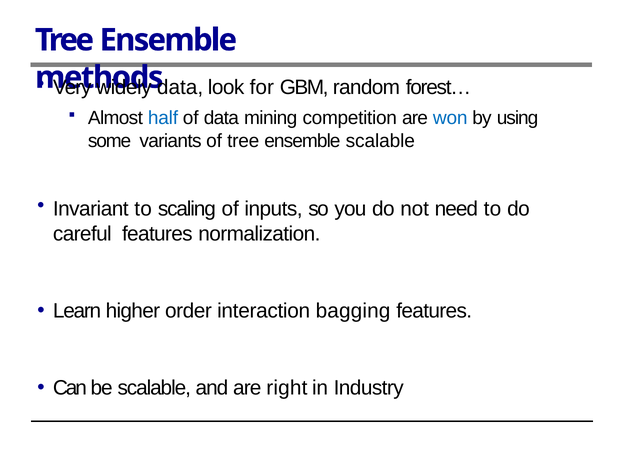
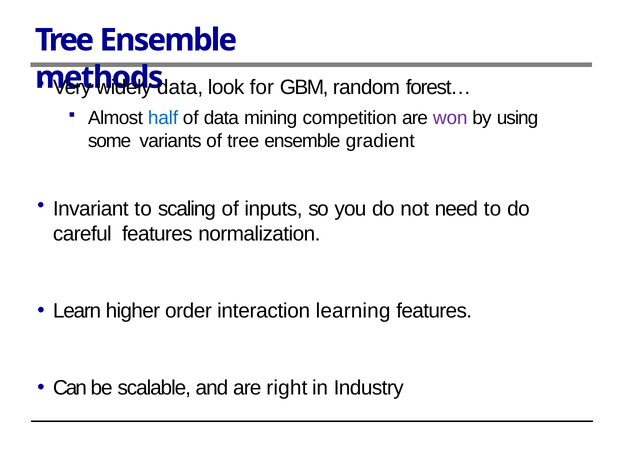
won colour: blue -> purple (450, 118)
ensemble scalable: scalable -> gradient (380, 141)
bagging: bagging -> learning (353, 311)
